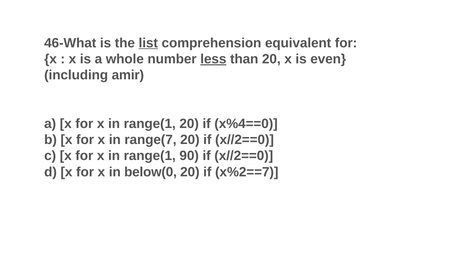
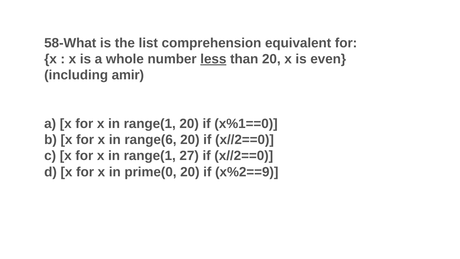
46-What: 46-What -> 58-What (70, 43)
list underline: present -> none (148, 43)
x%4==0: x%4==0 -> x%1==0 (246, 123)
range(7: range(7 -> range(6 (150, 140)
90: 90 -> 27 (189, 156)
below(0: below(0 -> prime(0 (150, 172)
x%2==7: x%2==7 -> x%2==9 (247, 172)
